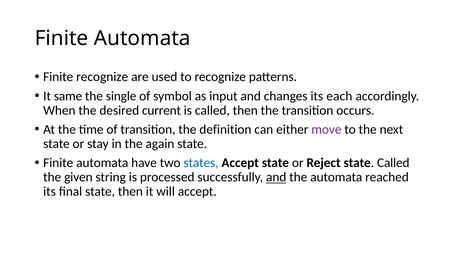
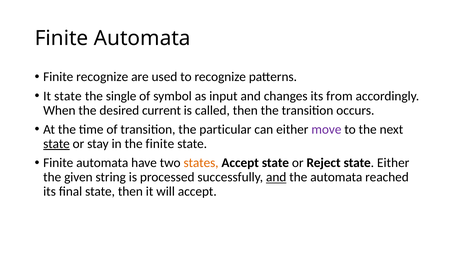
It same: same -> state (68, 96)
each: each -> from (339, 96)
definition: definition -> particular (225, 129)
state underline: none -> present (56, 144)
the again: again -> finite (160, 144)
states colour: blue -> orange (201, 163)
state Called: Called -> Either (393, 163)
